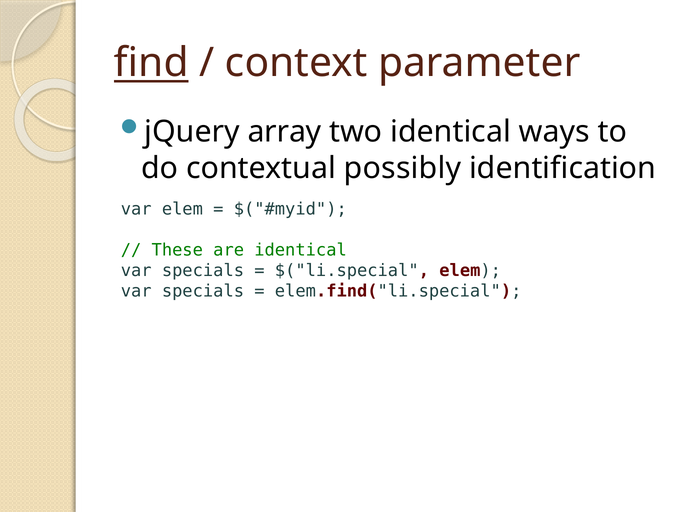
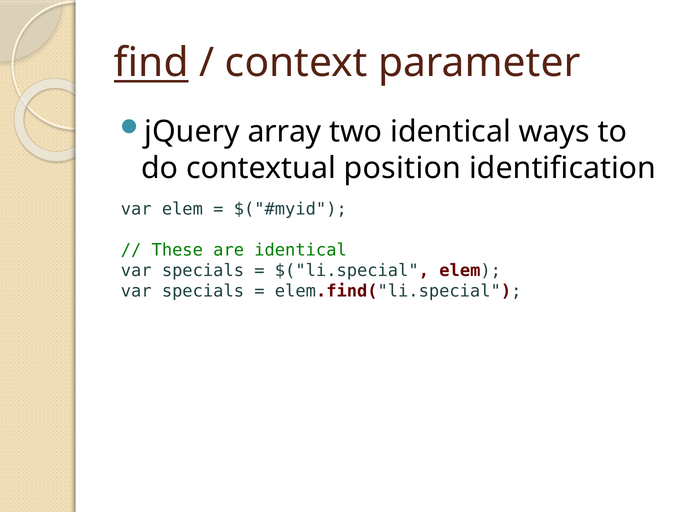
possibly: possibly -> position (402, 168)
